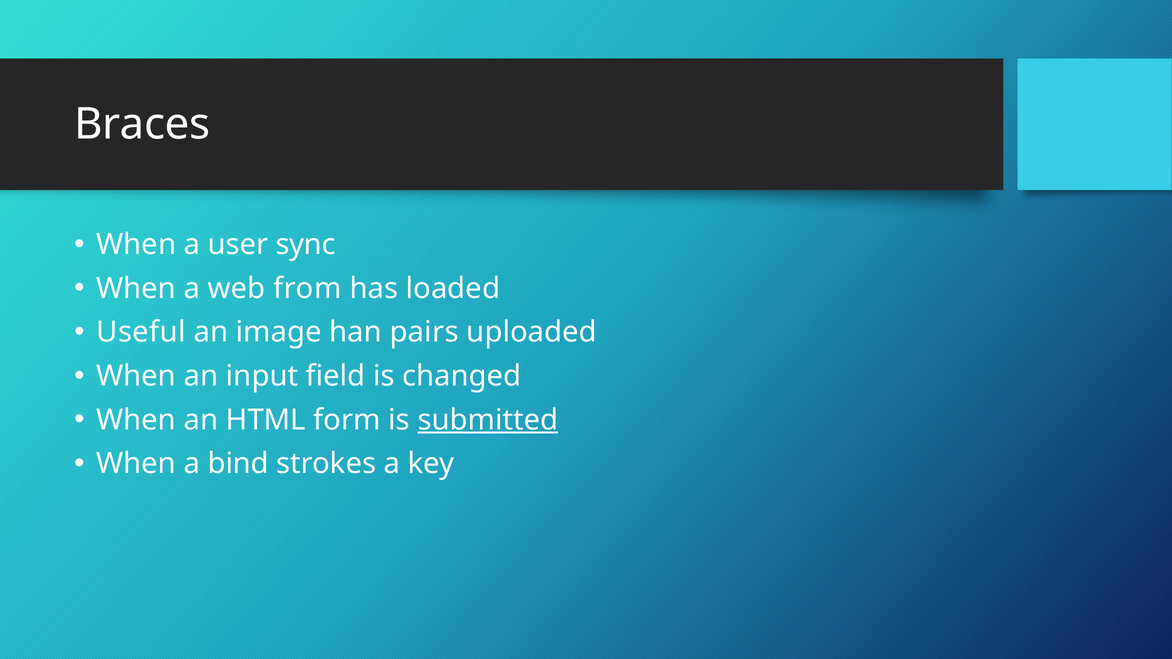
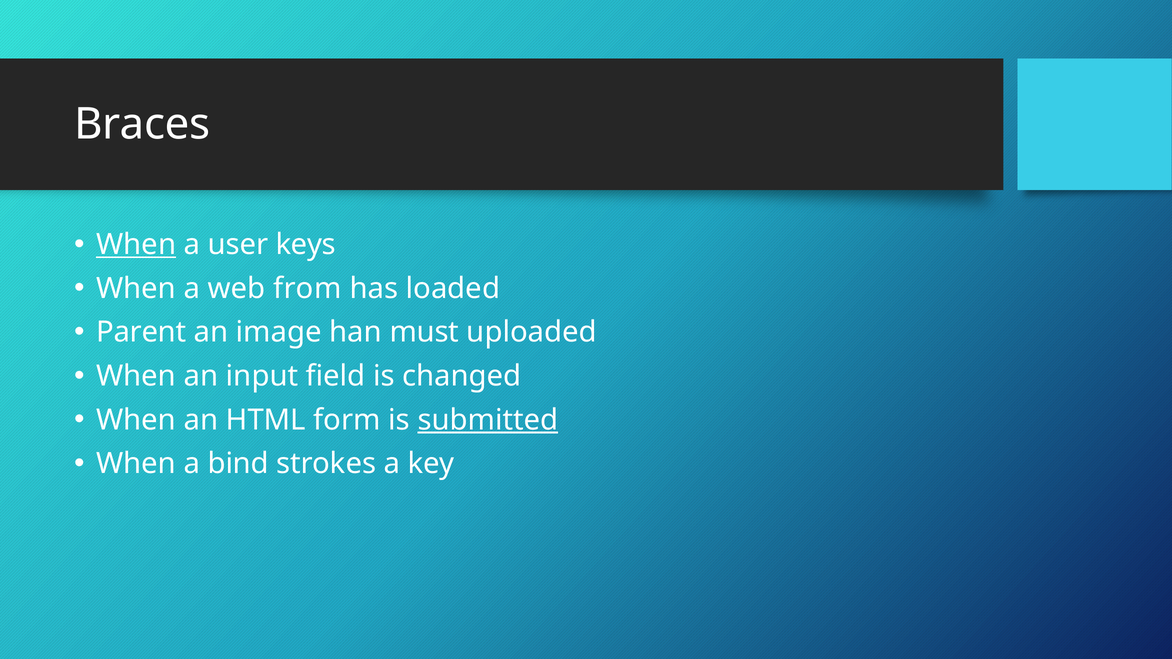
When underline: none -> present (136, 245)
sync: sync -> keys (306, 245)
Useful: Useful -> Parent (141, 332)
pairs: pairs -> must (424, 332)
